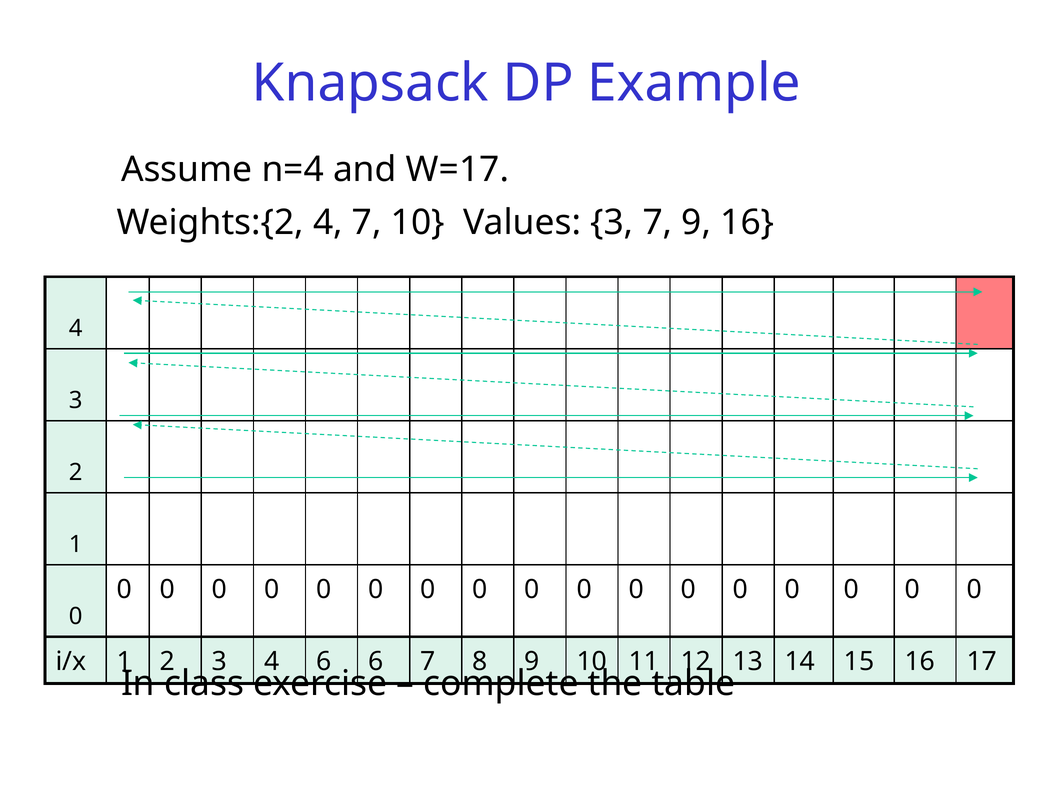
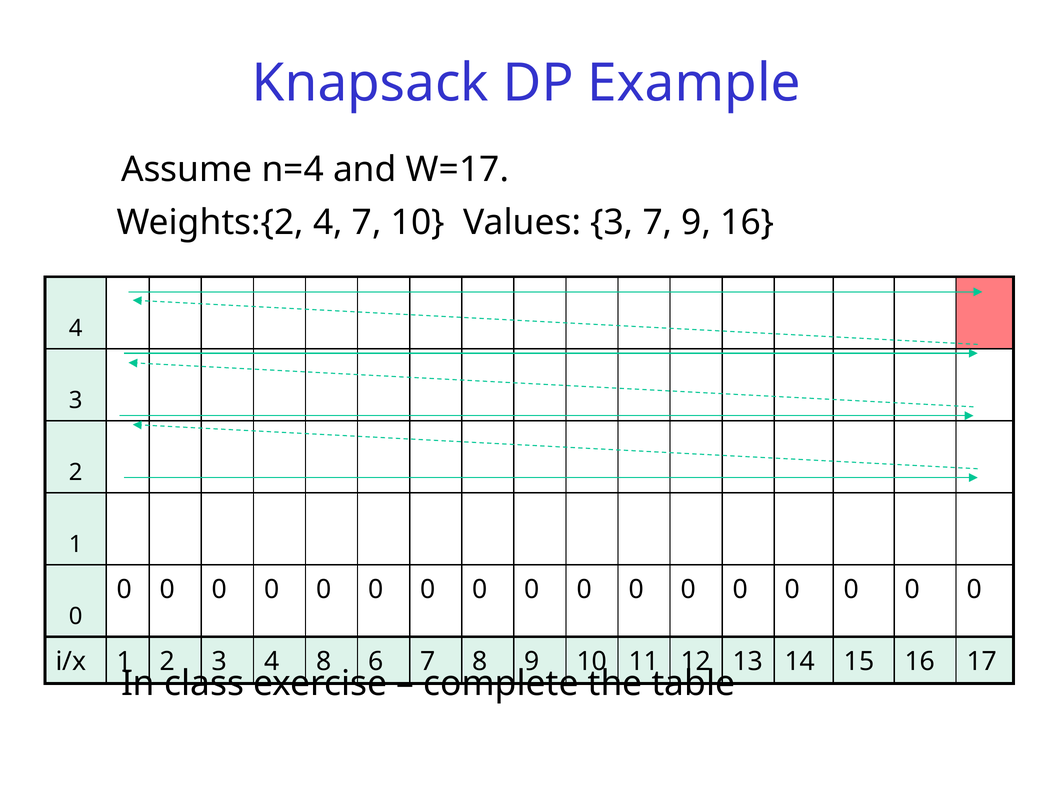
4 6: 6 -> 8 (324, 662)
